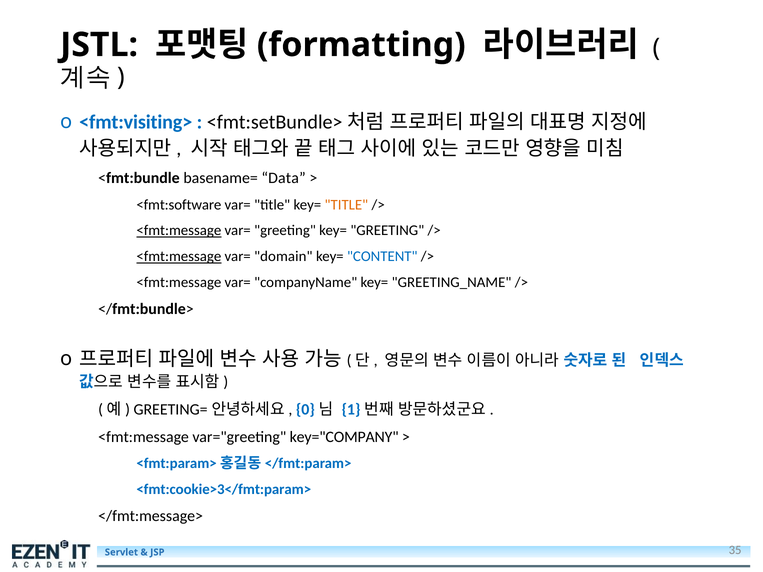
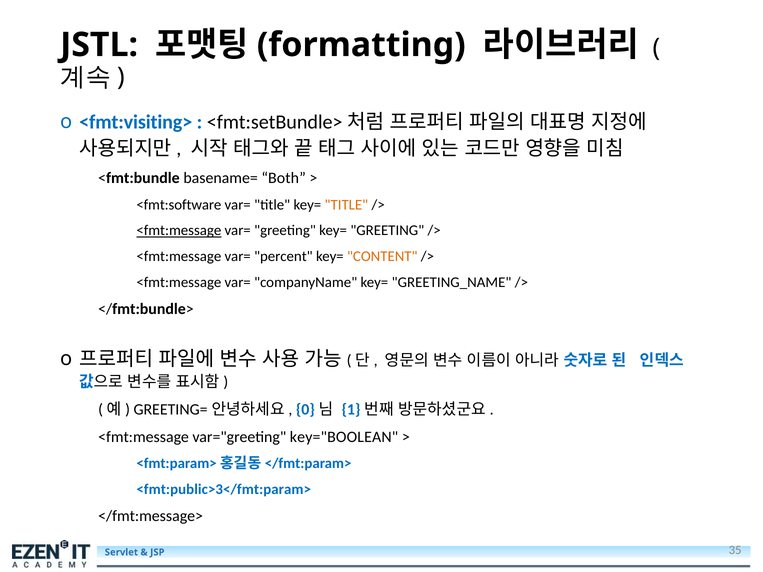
Data: Data -> Both (284, 178)
<fmt:message underline: present -> none (179, 257)
domain: domain -> percent (283, 257)
CONTENT colour: blue -> orange (382, 257)
key="COMPANY: key="COMPANY -> key="BOOLEAN (344, 437)
<fmt:cookie>3</fmt:param>: <fmt:cookie>3</fmt:param> -> <fmt:public>3</fmt:param> (224, 489)
